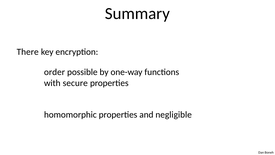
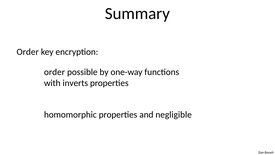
There: There -> Order (28, 52)
secure: secure -> inverts (75, 83)
